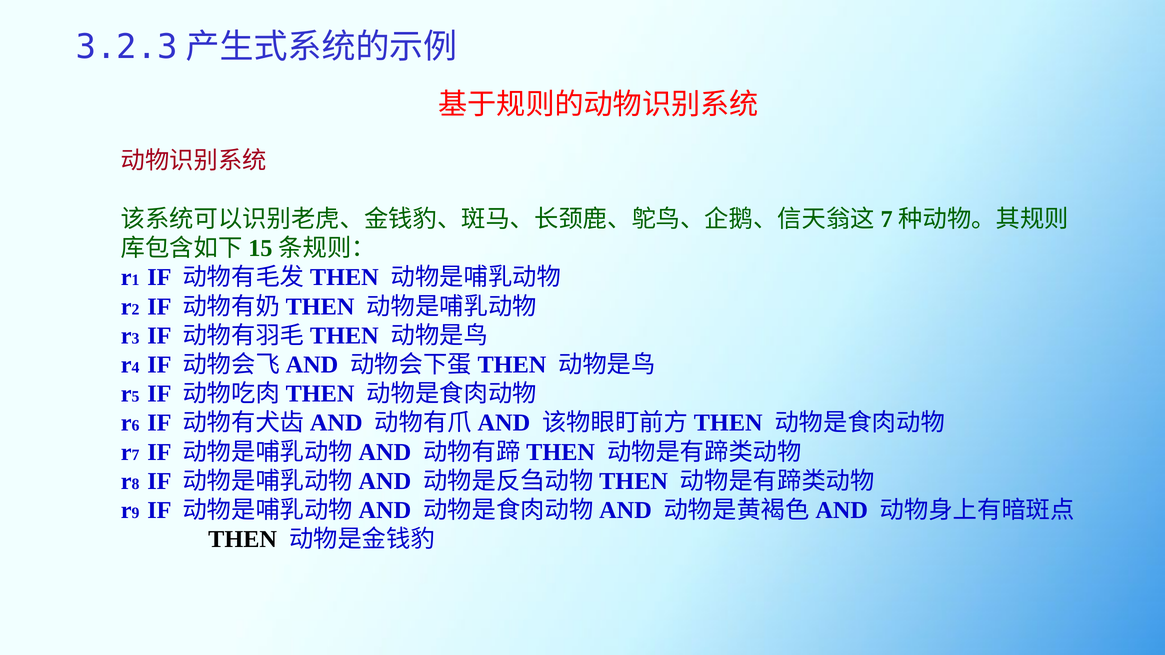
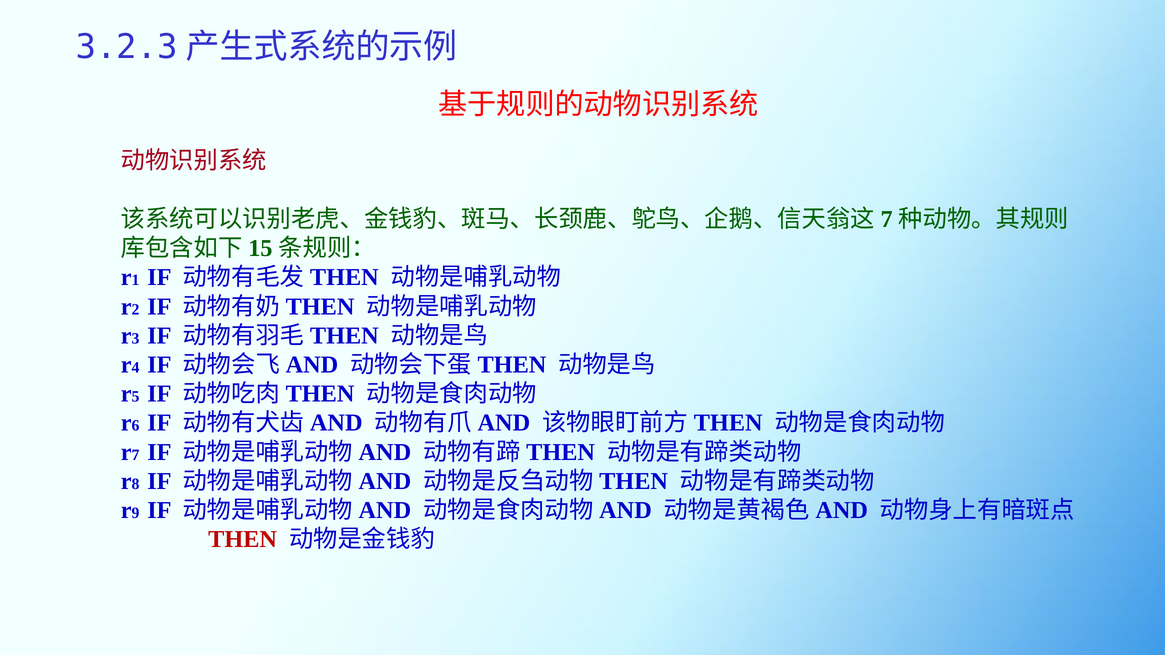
THEN colour: black -> red (243, 540)
